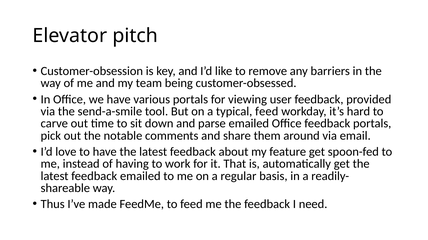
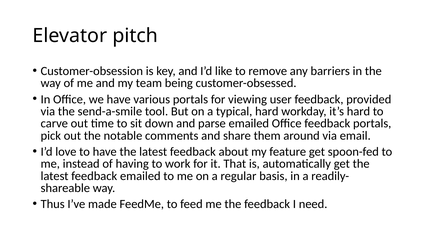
typical feed: feed -> hard (267, 112)
